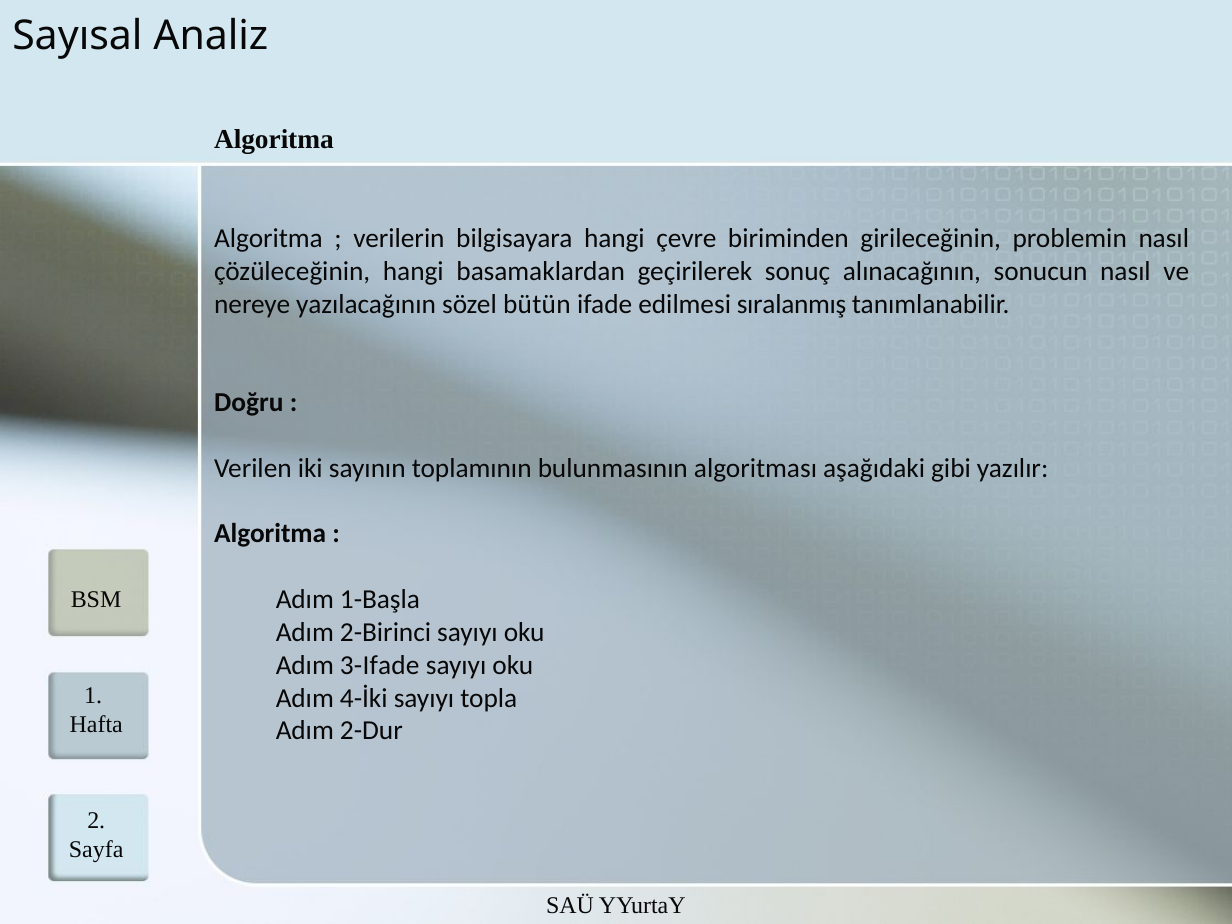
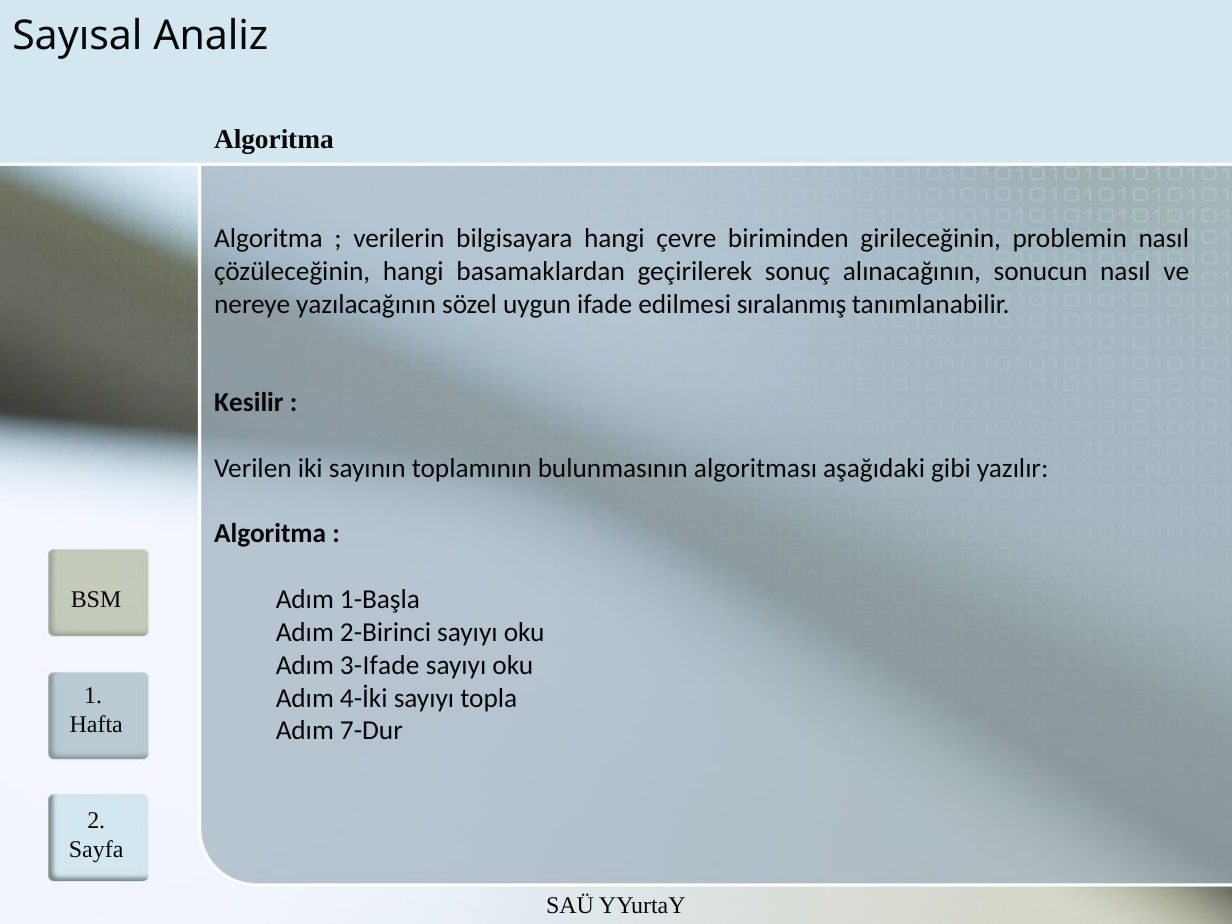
bütün: bütün -> uygun (537, 304)
Doğru: Doğru -> Kesilir (249, 403)
2-Dur: 2-Dur -> 7-Dur (371, 731)
